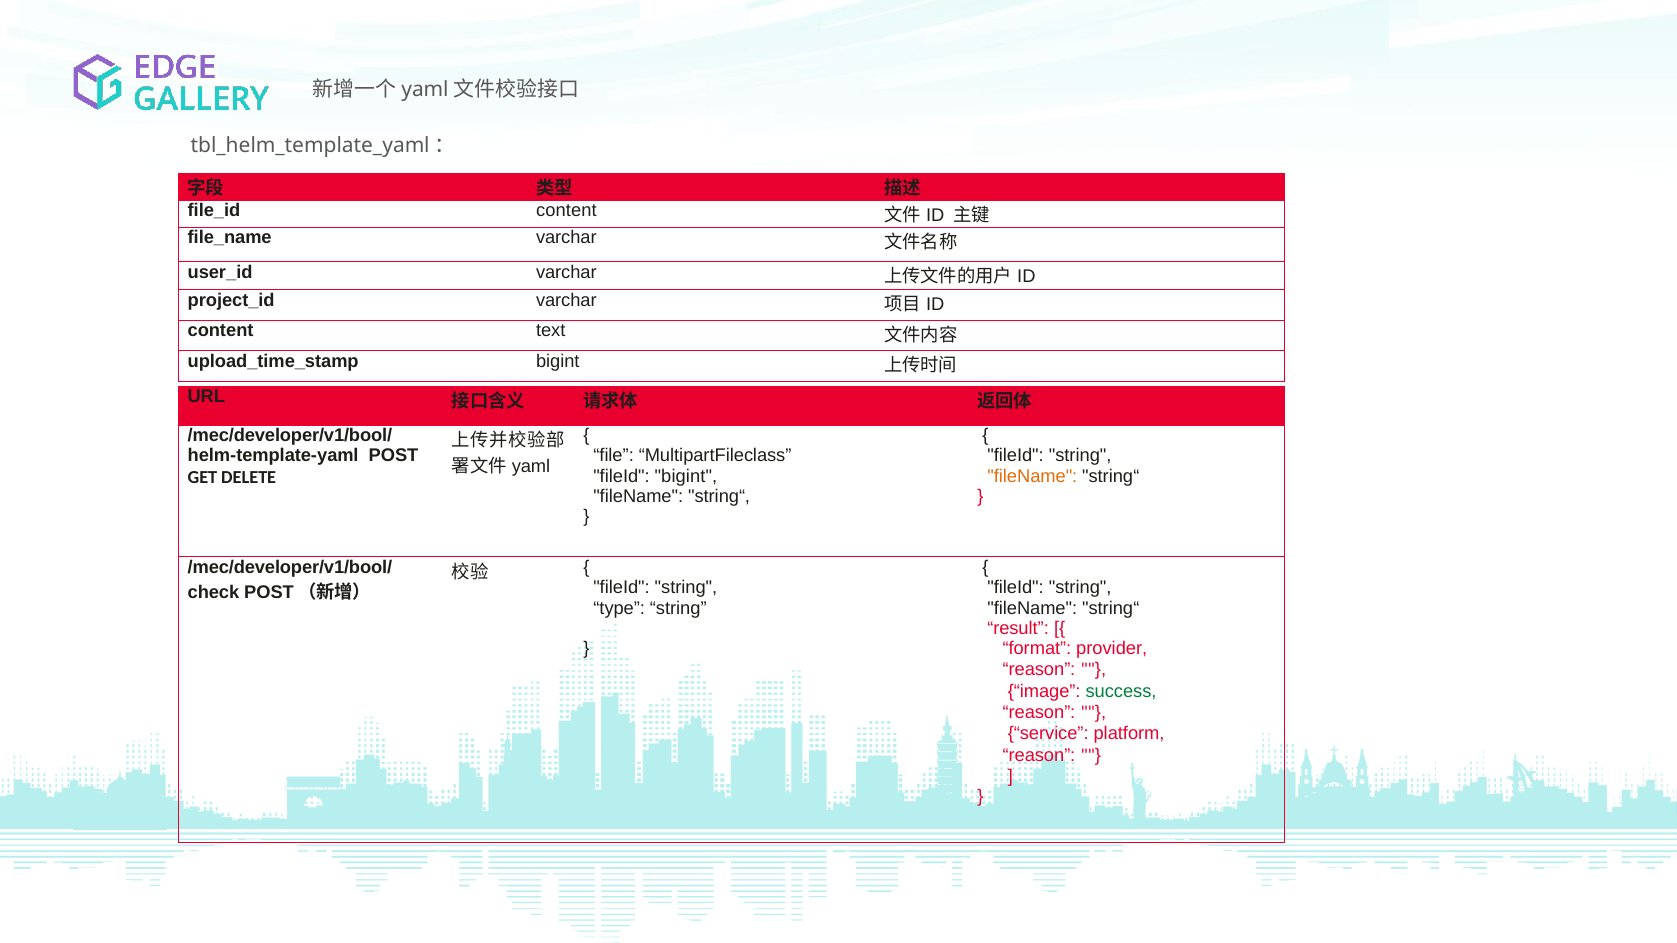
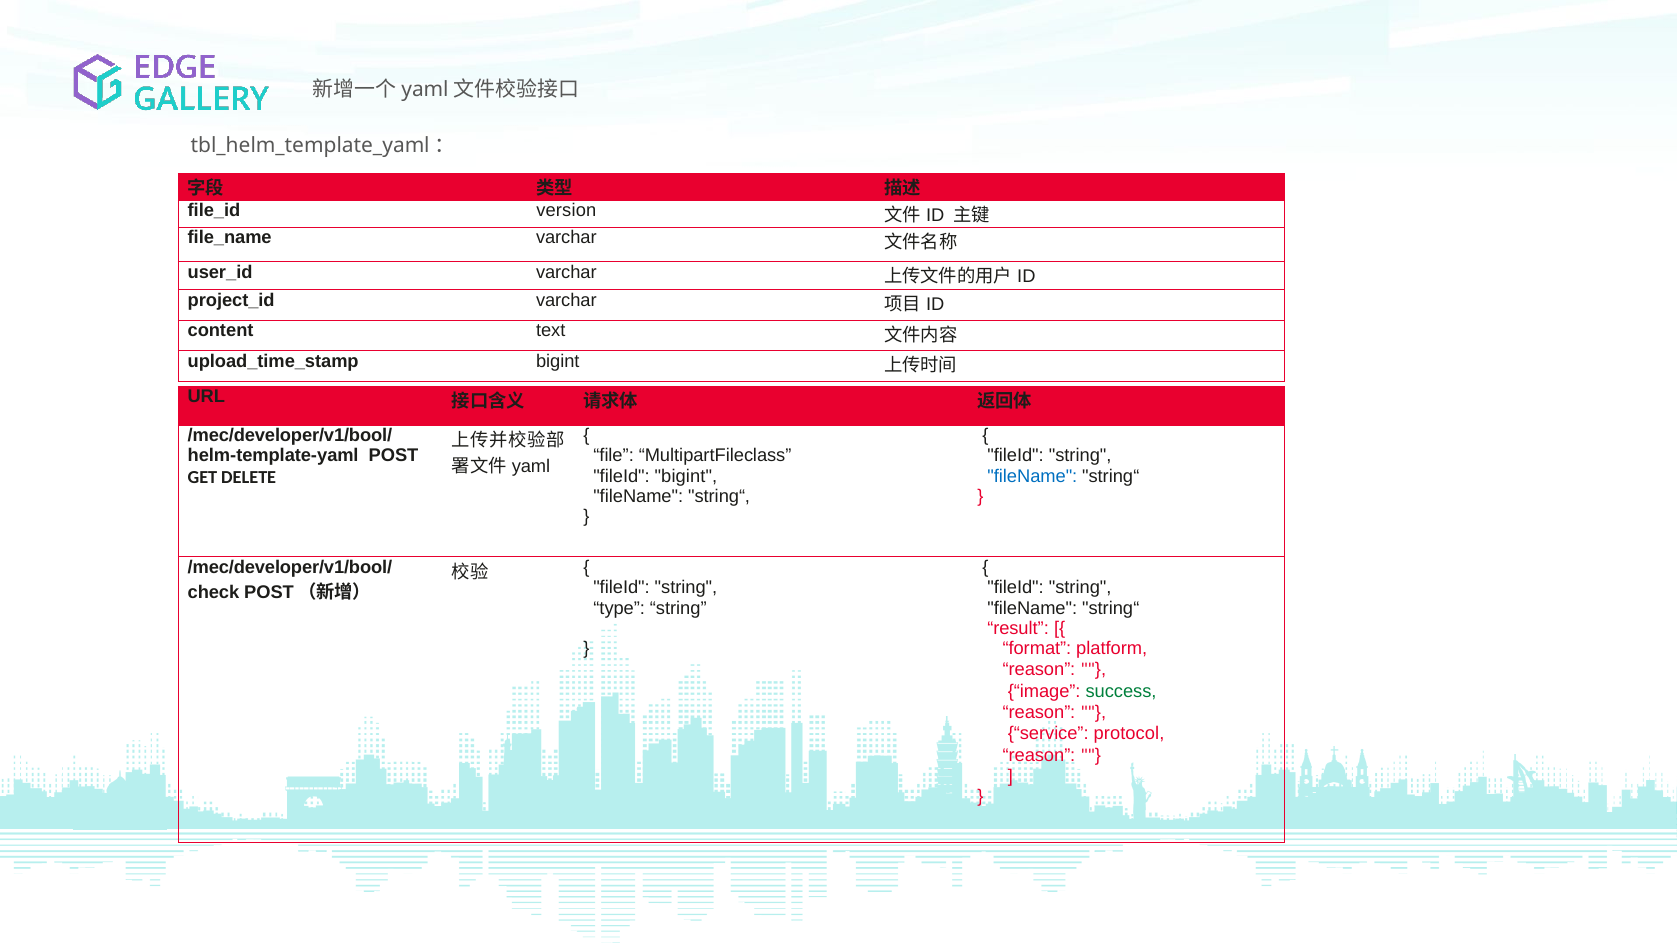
content: content -> version (566, 210)
fileName colour: orange -> blue (1032, 476)
provider: provider -> platform (1112, 649)
platform: platform -> protocol (1129, 734)
